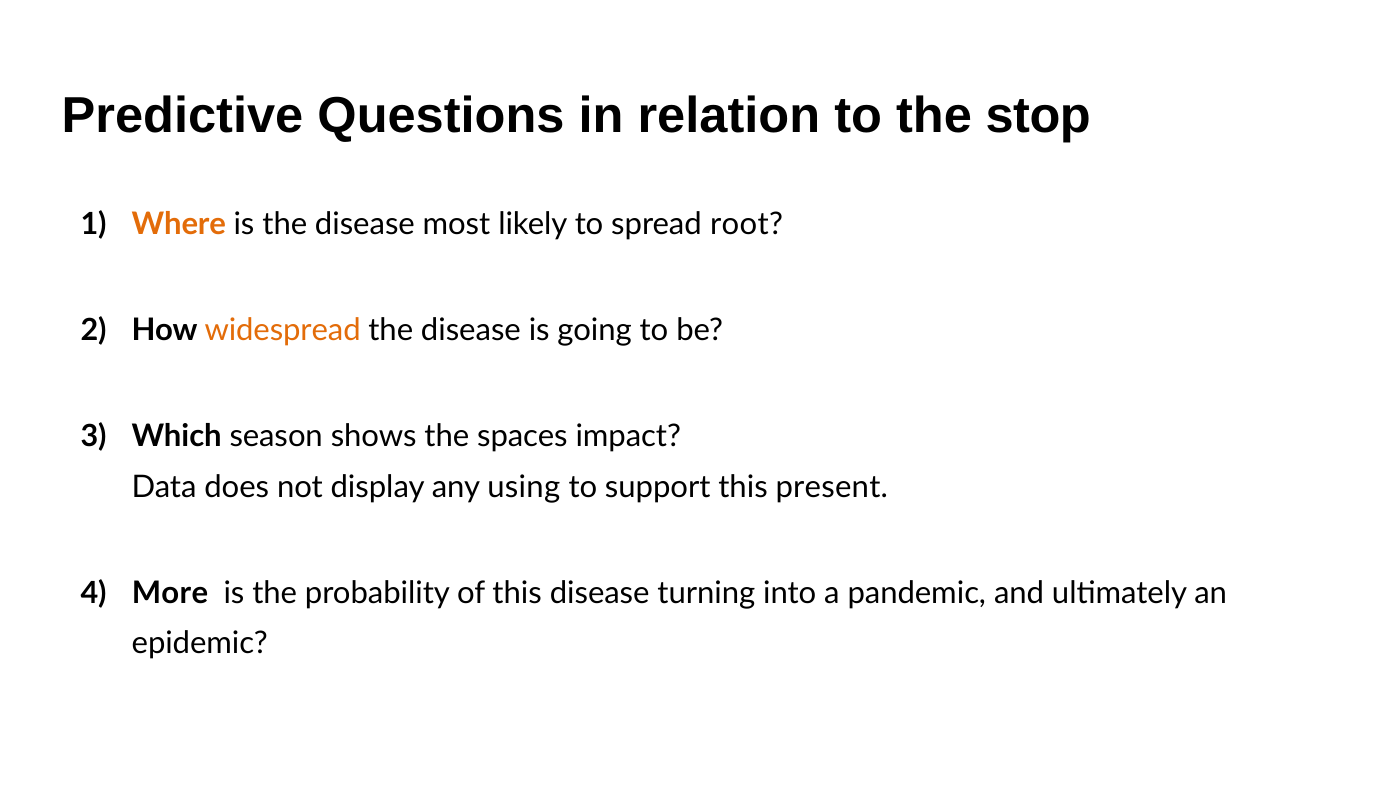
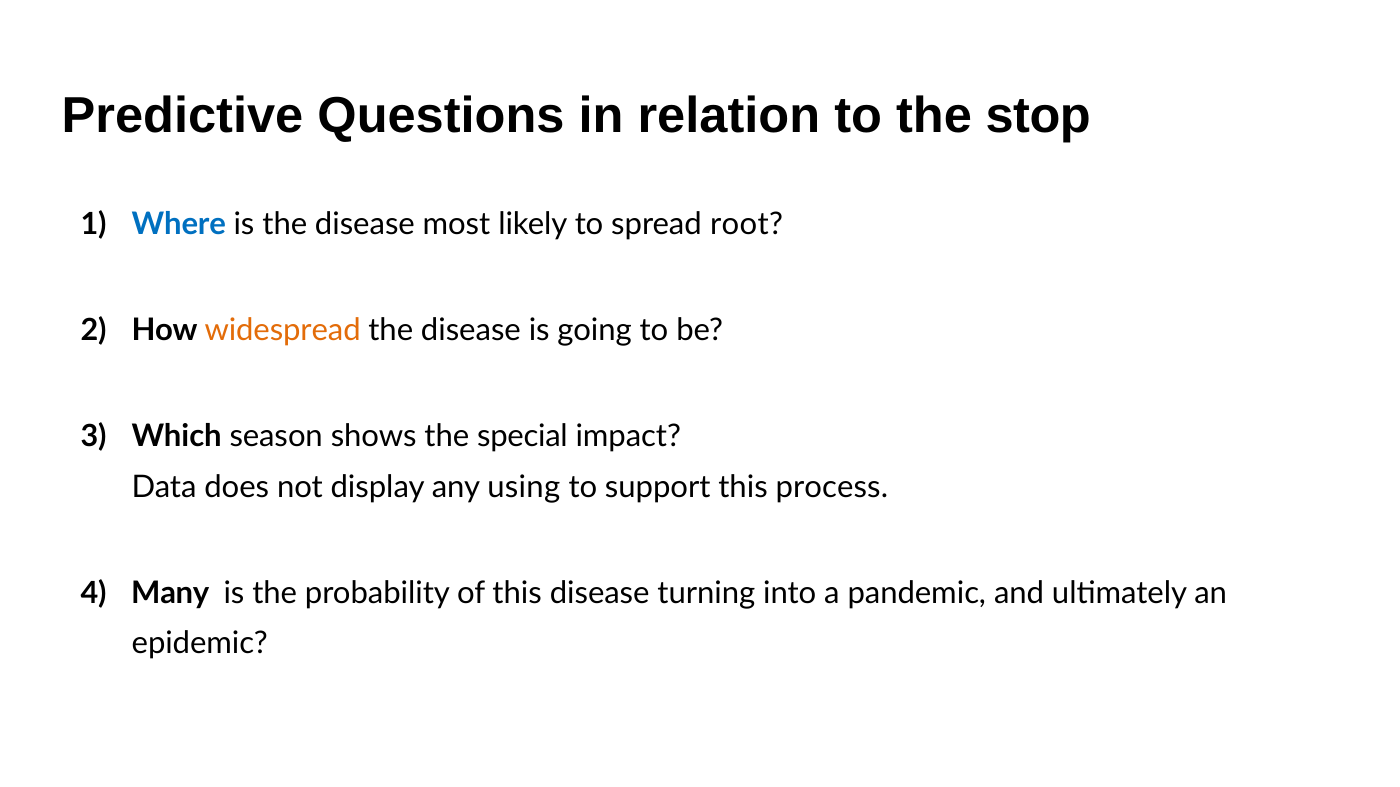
Where colour: orange -> blue (179, 224)
spaces: spaces -> special (523, 437)
present: present -> process (832, 487)
More: More -> Many (170, 593)
